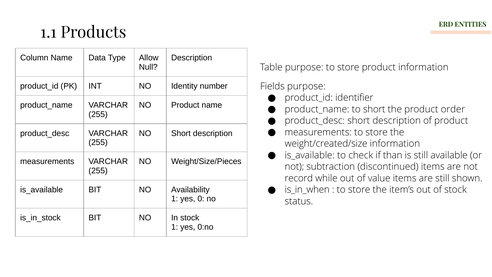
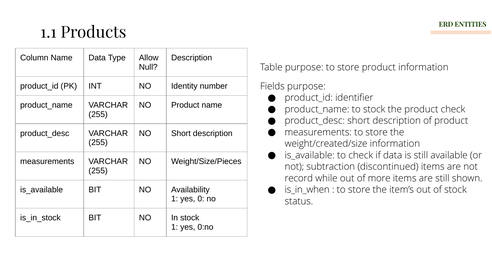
to short: short -> stock (374, 109)
product order: order -> check (453, 109)
if than: than -> data (393, 155)
value: value -> more (379, 178)
